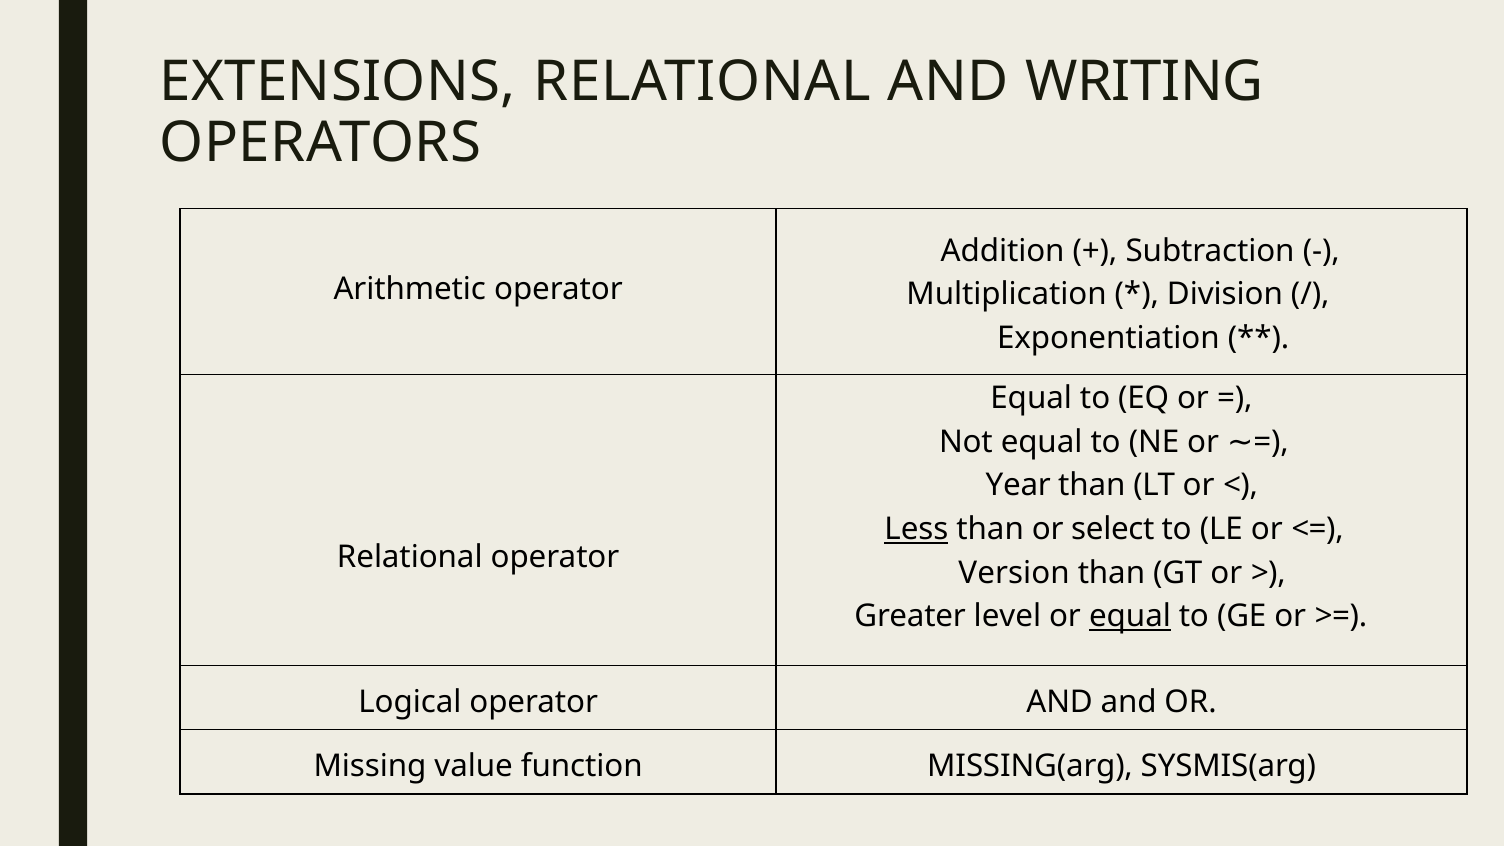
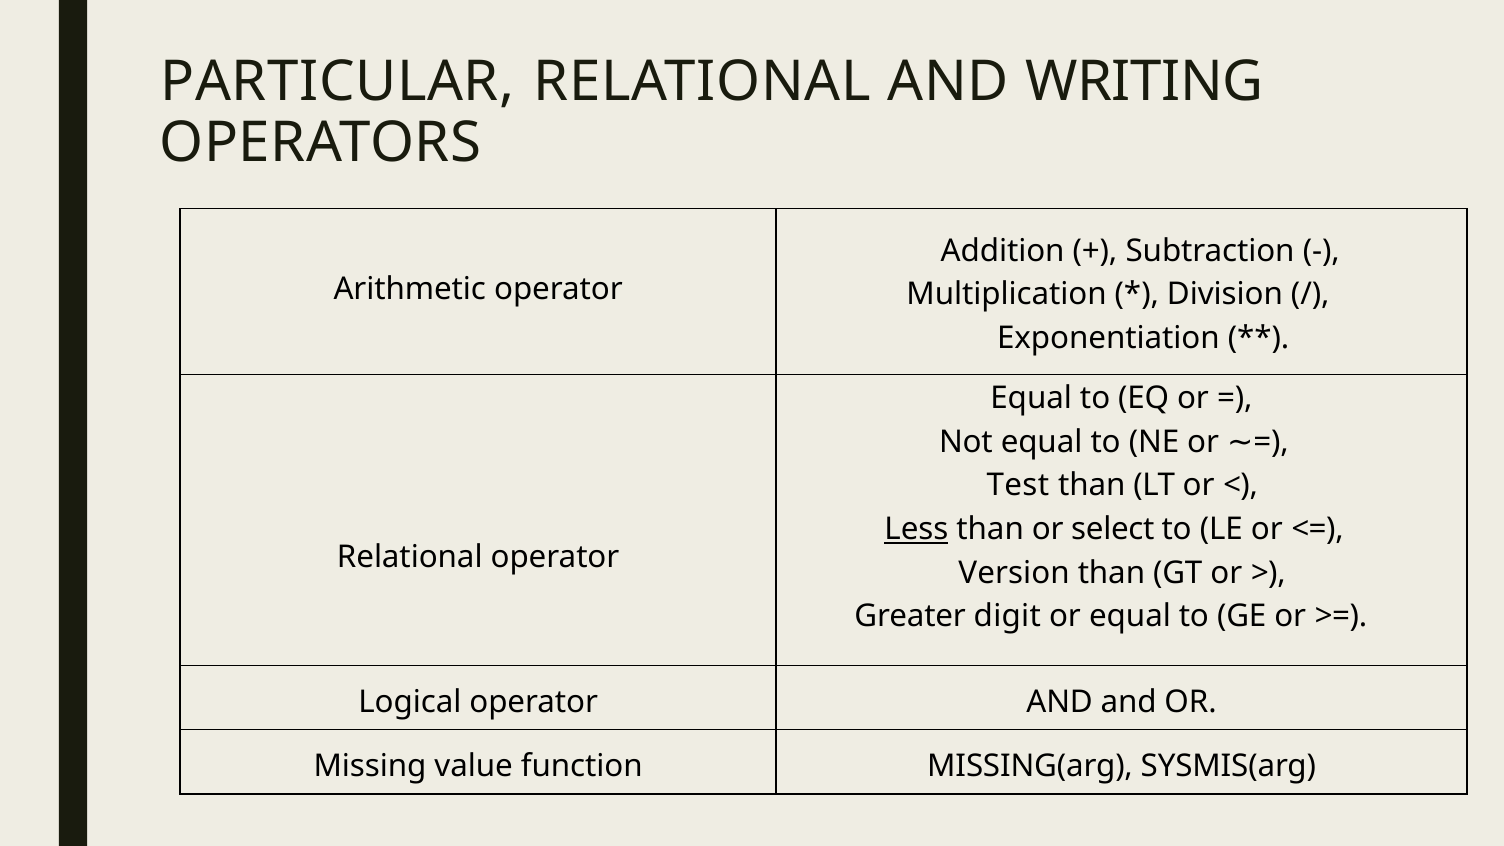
EXTENSIONS: EXTENSIONS -> PARTICULAR (338, 82)
Year: Year -> Test (1018, 485)
level: level -> digit (1007, 616)
equal underline: present -> none (1130, 616)
